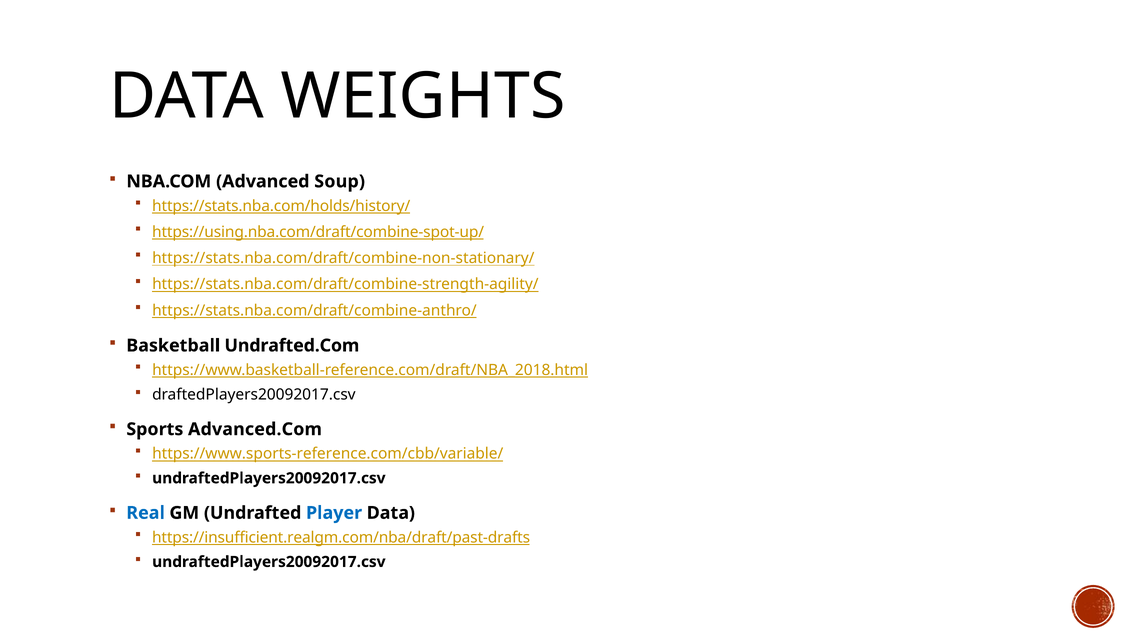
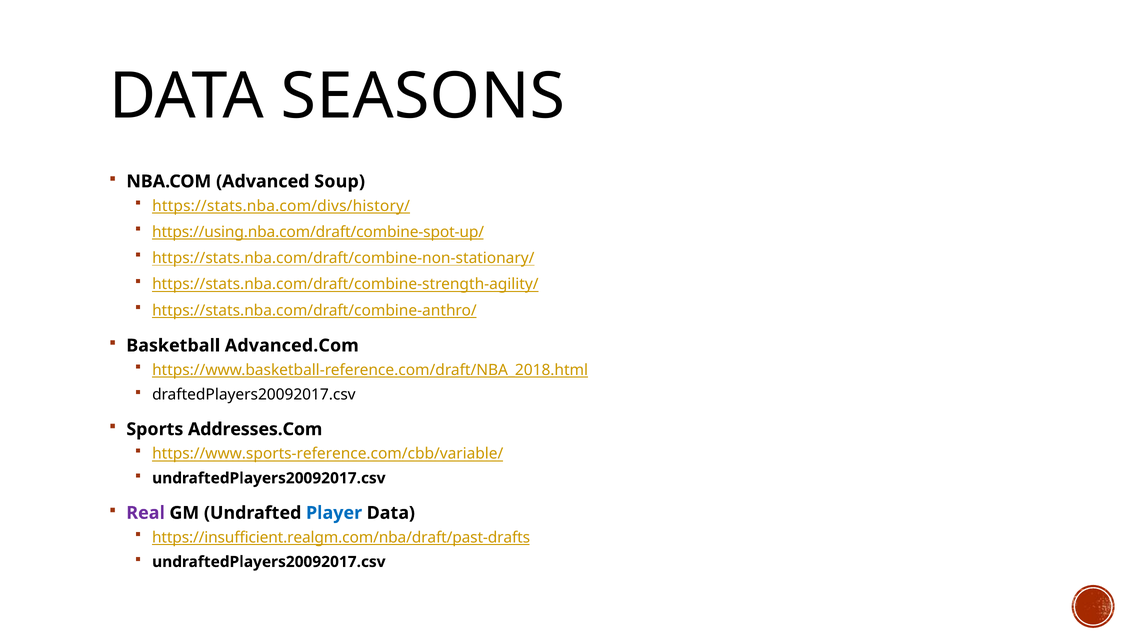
WEIGHTS: WEIGHTS -> SEASONS (423, 96)
https://stats.nba.com/holds/history/: https://stats.nba.com/holds/history/ -> https://stats.nba.com/divs/history/ (281, 206)
Undrafted.Com: Undrafted.Com -> Advanced.Com (292, 346)
Advanced.Com: Advanced.Com -> Addresses.Com (255, 430)
Real colour: blue -> purple (146, 513)
